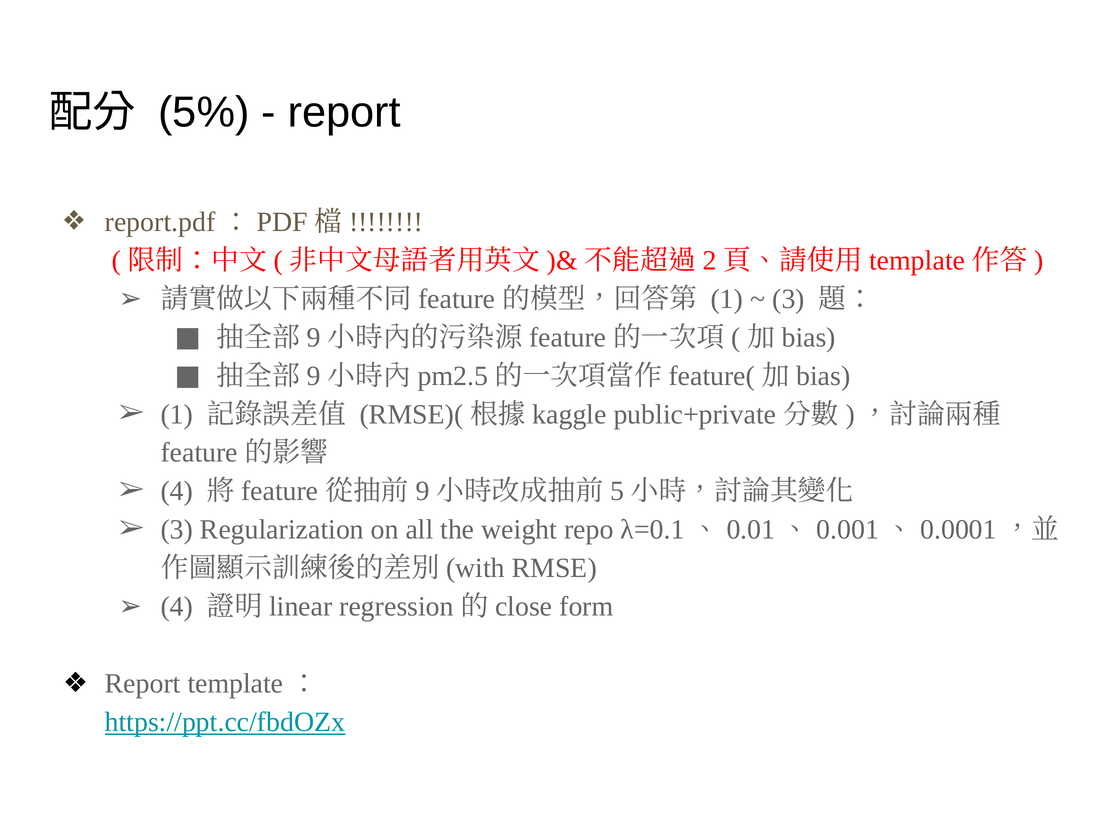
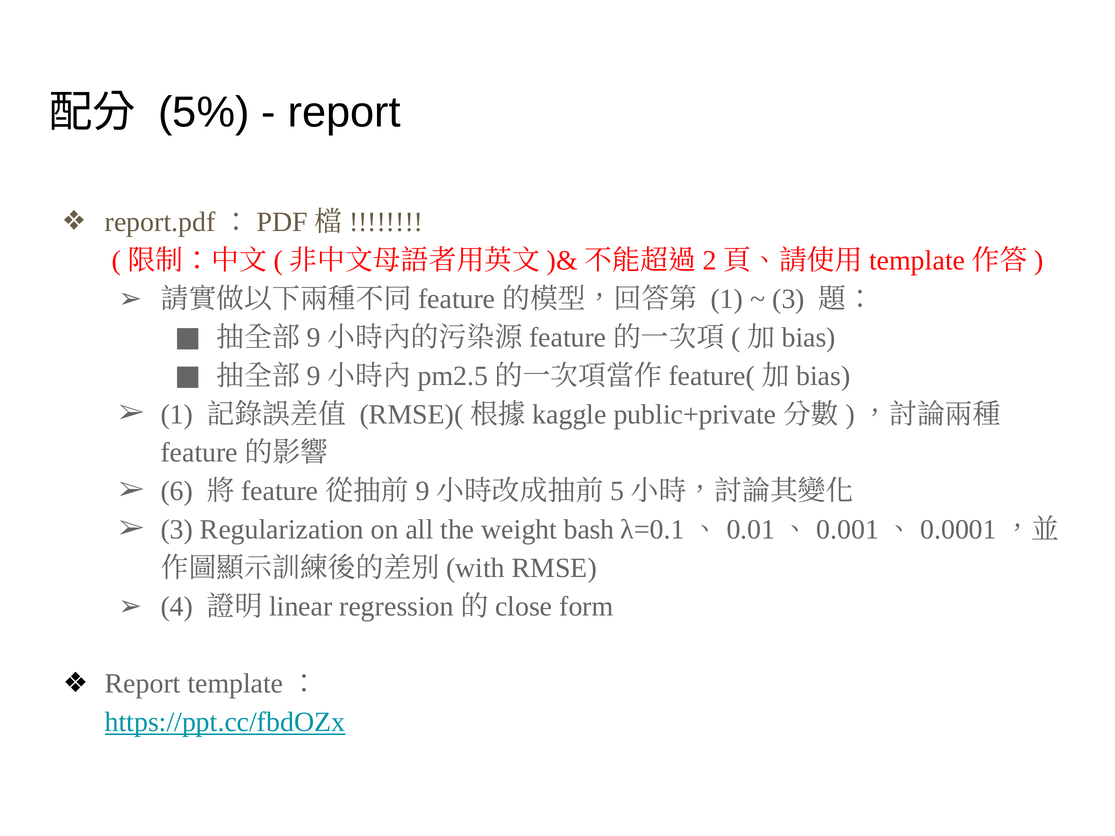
4: 4 -> 6 (177, 491)
repo: repo -> bash (589, 530)
